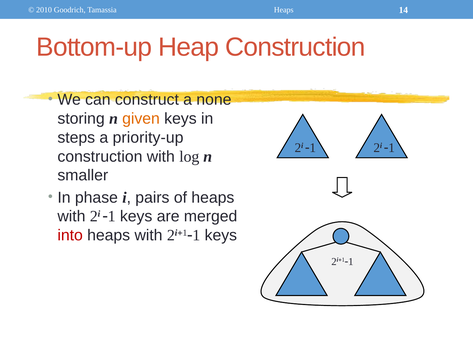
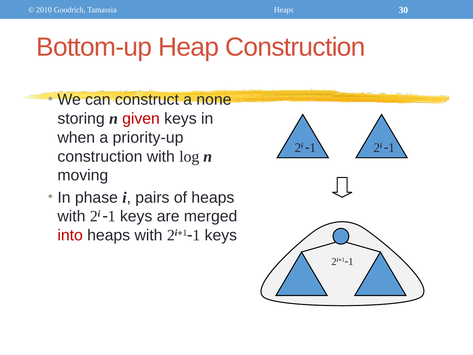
14: 14 -> 30 (403, 10)
given colour: orange -> red (141, 119)
steps: steps -> when (76, 137)
smaller: smaller -> moving (83, 175)
